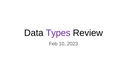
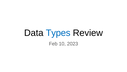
Types colour: purple -> blue (58, 33)
